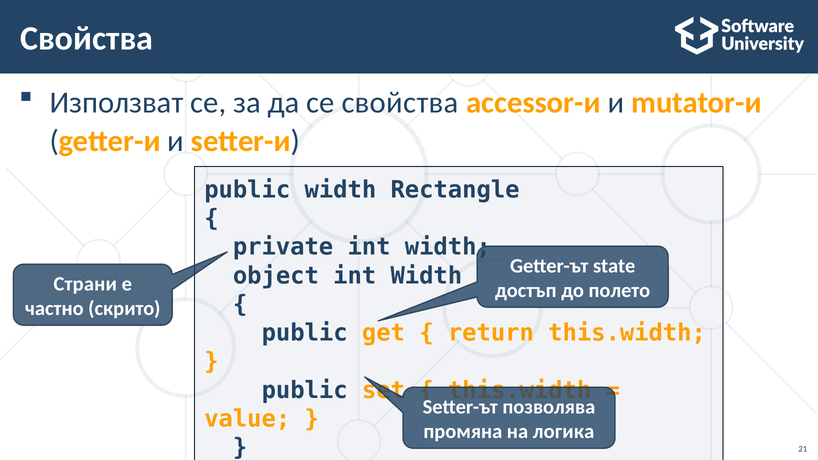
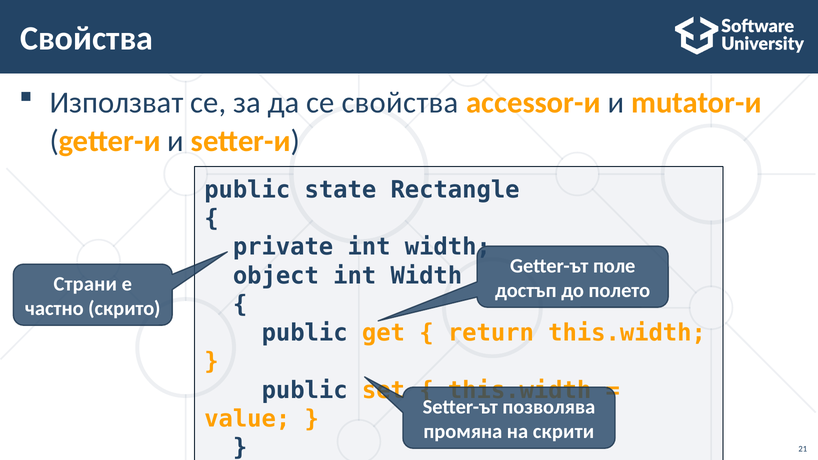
public width: width -> state (340, 190)
state: state -> поле (614, 266)
логика: логика -> скрити (564, 432)
